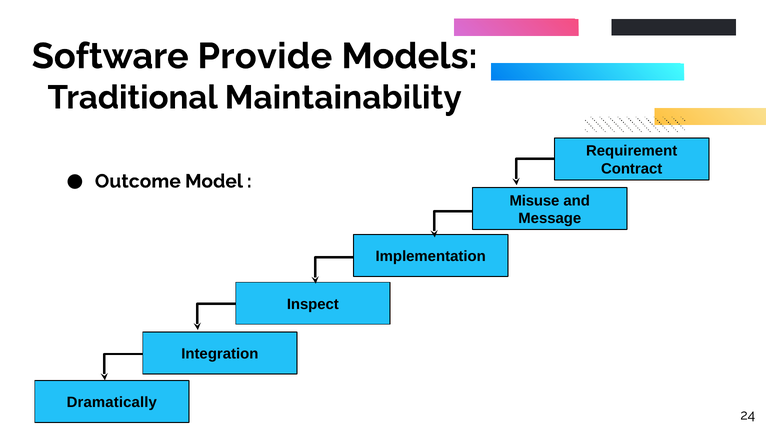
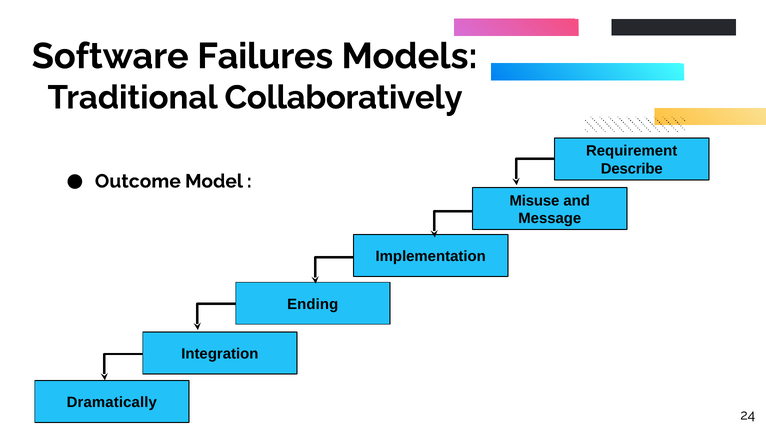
Provide: Provide -> Failures (265, 56)
Maintainability: Maintainability -> Collaboratively (344, 98)
Contract: Contract -> Describe (632, 169)
Inspect: Inspect -> Ending (313, 304)
